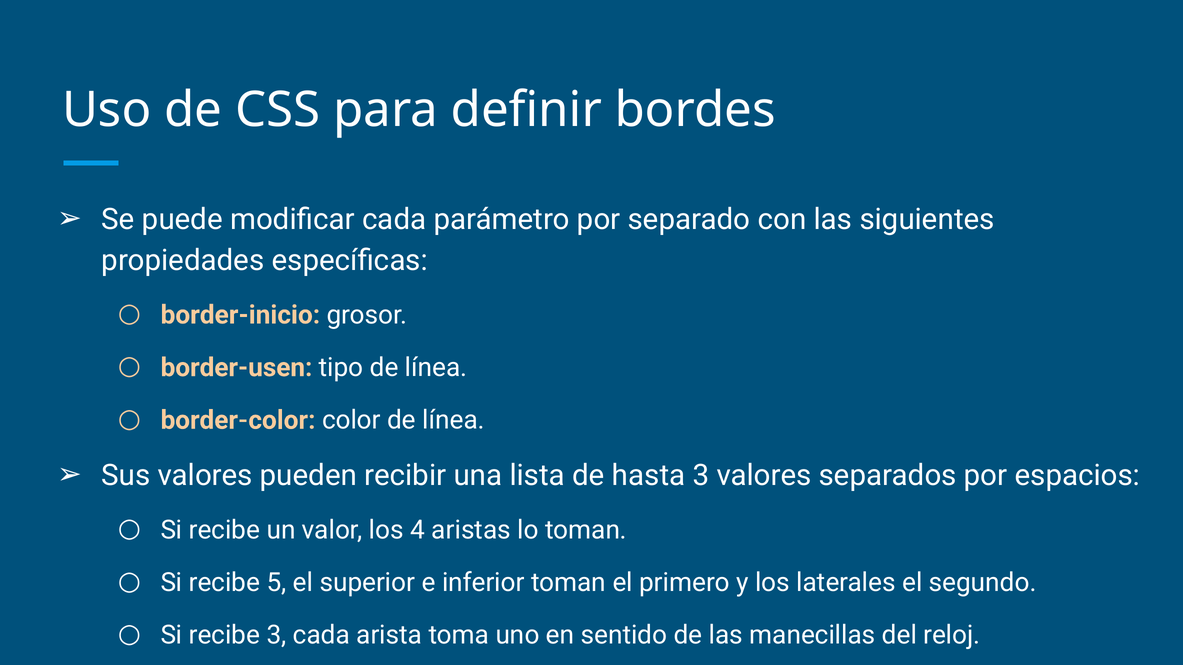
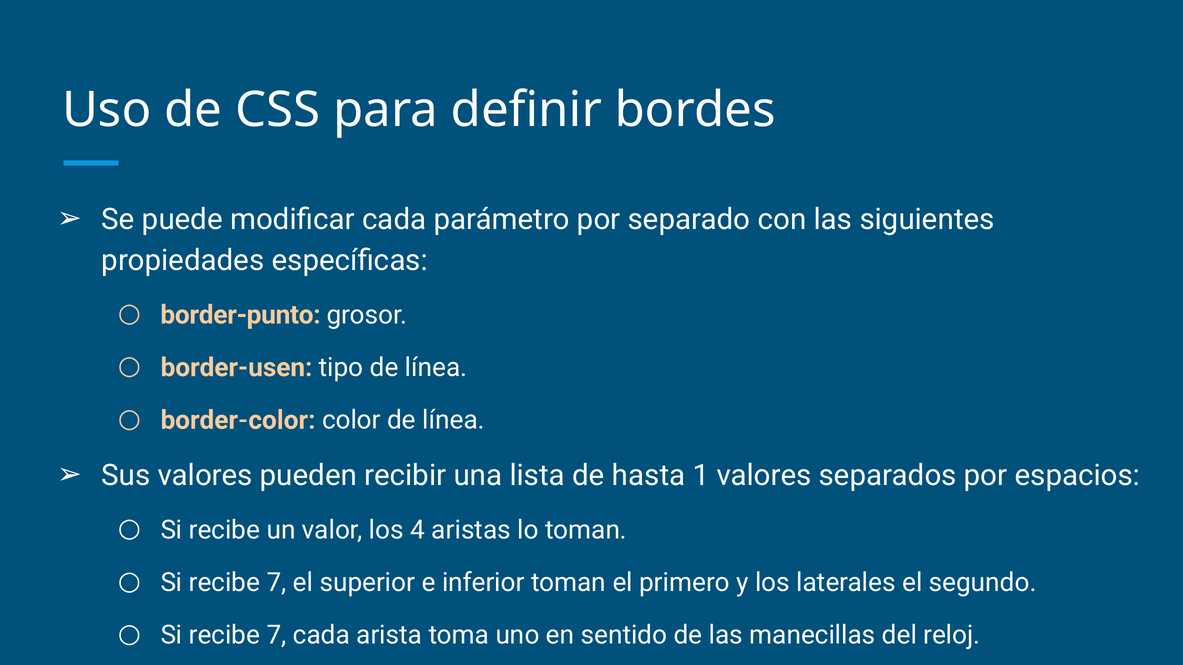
border-inicio: border-inicio -> border-punto (241, 315)
hasta 3: 3 -> 1 (701, 476)
5: 5 -> 7 (276, 583)
3: 3 -> 7 (276, 636)
